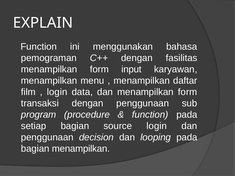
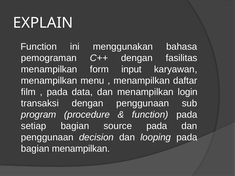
login: login -> pada (57, 92)
dan menampilkan form: form -> login (188, 92)
source login: login -> pada (157, 126)
